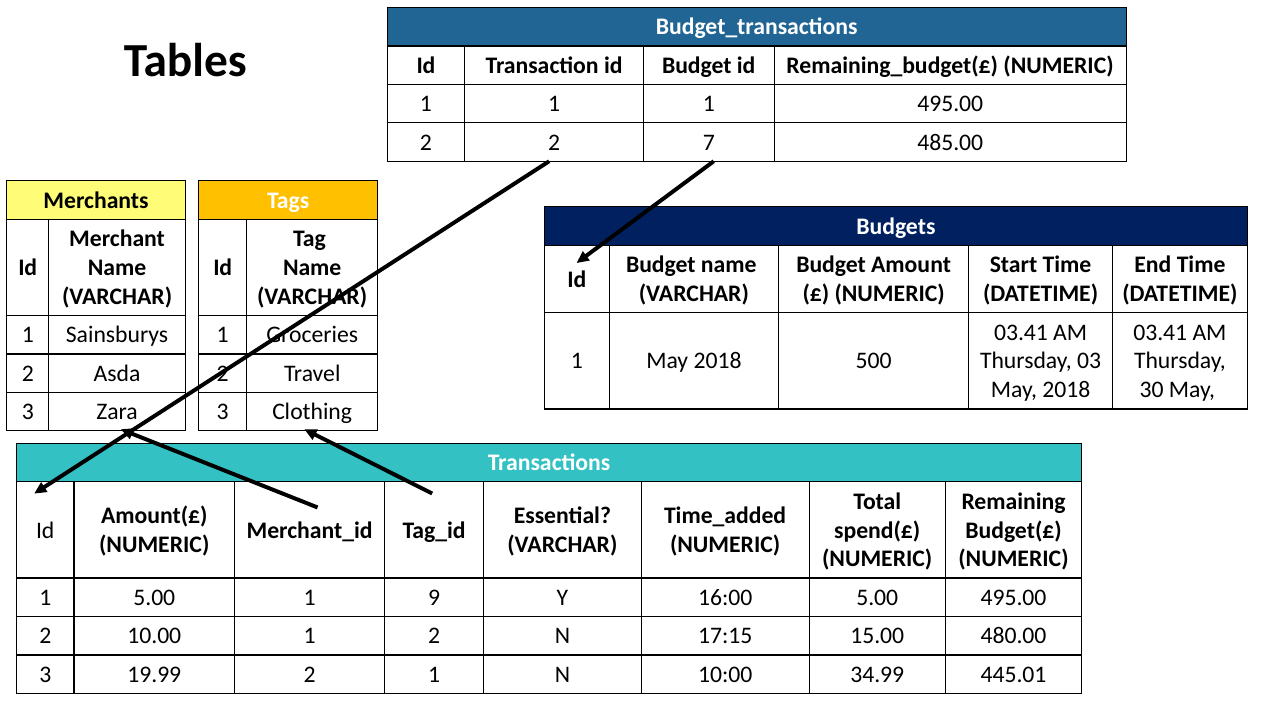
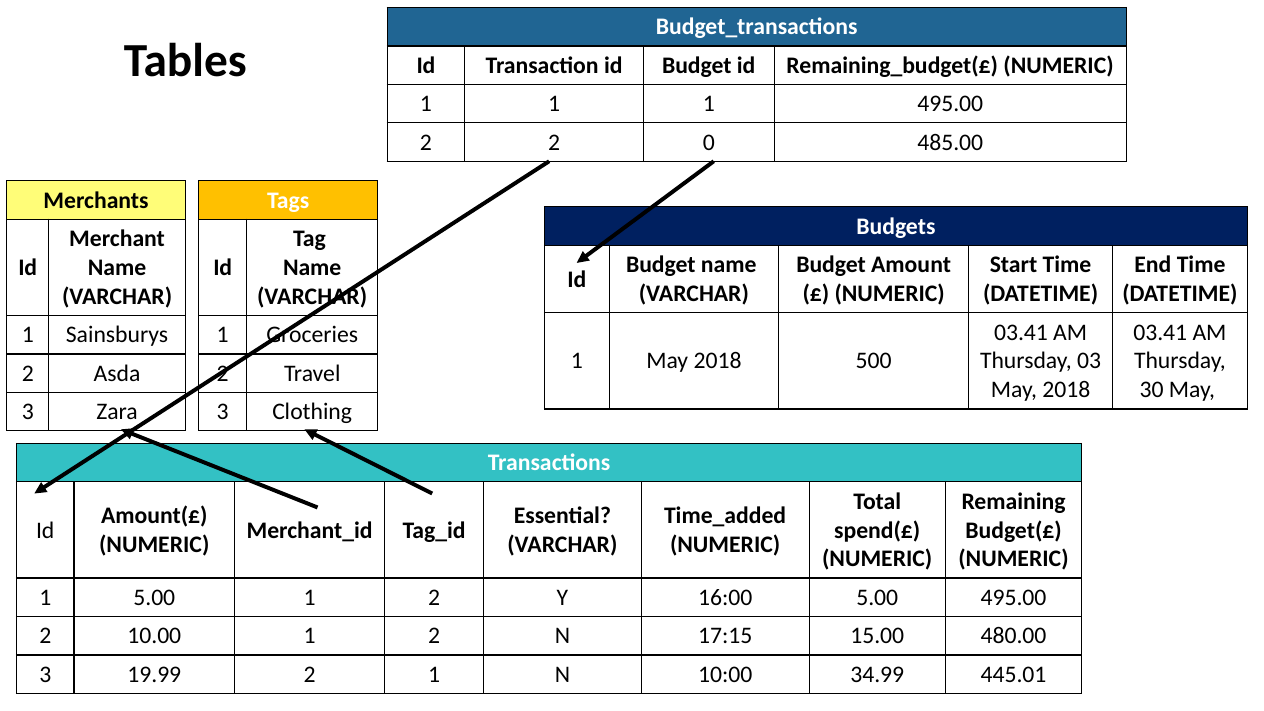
7: 7 -> 0 (709, 142)
5.00 1 9: 9 -> 2 (434, 598)
